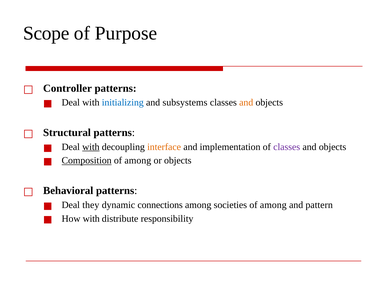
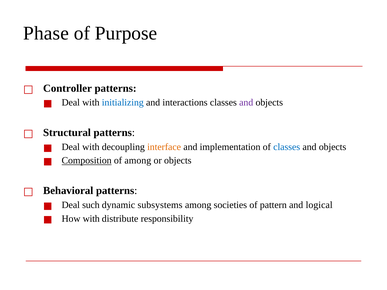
Scope: Scope -> Phase (46, 33)
subsystems: subsystems -> interactions (185, 103)
and colour: orange -> purple (246, 103)
with underline: present -> none (91, 147)
classes colour: purple -> blue (287, 147)
they: they -> such (91, 205)
connections: connections -> subsystems (160, 205)
societies of among: among -> pattern (273, 205)
pattern: pattern -> logical (319, 205)
